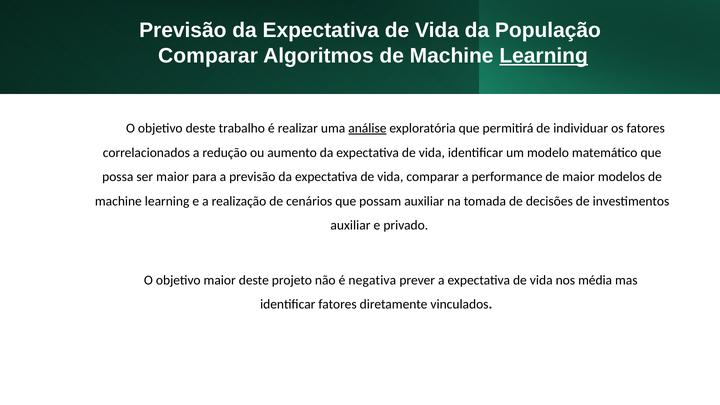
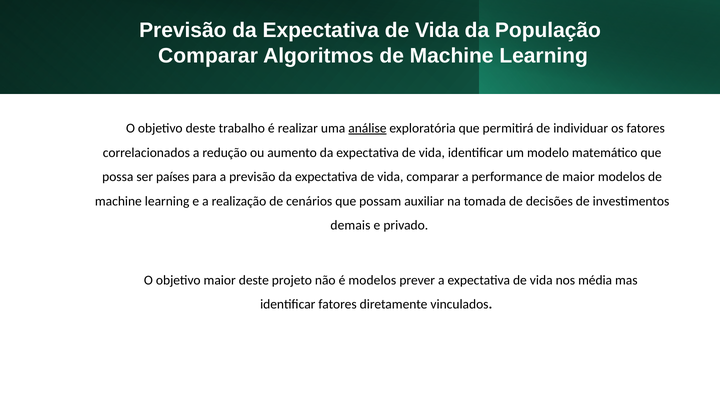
Learning underline: present -> none (544, 56)
ser maior: maior -> países (173, 177)
auxiliar: auxiliar -> demais (350, 226)
é negativa: negativa -> modelos (372, 280)
